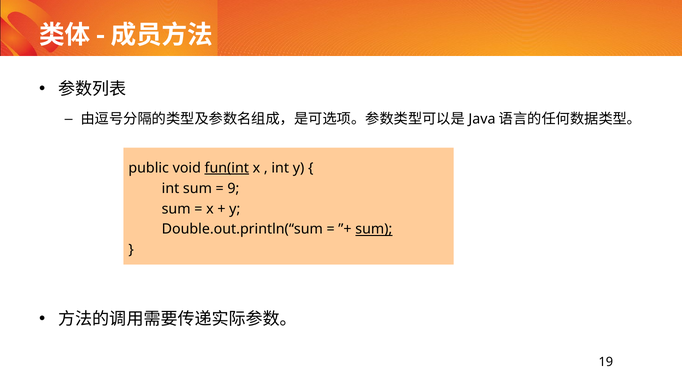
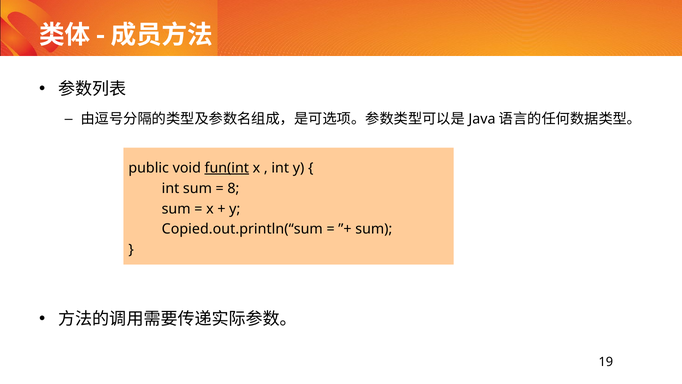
9: 9 -> 8 (233, 188)
Double.out.println(“sum: Double.out.println(“sum -> Copied.out.println(“sum (242, 229)
sum underline: present -> none (374, 229)
